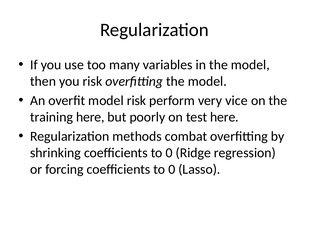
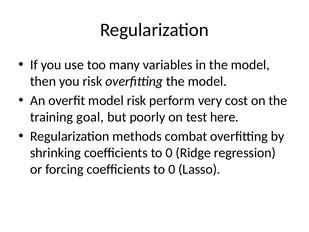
vice: vice -> cost (237, 101)
training here: here -> goal (90, 117)
